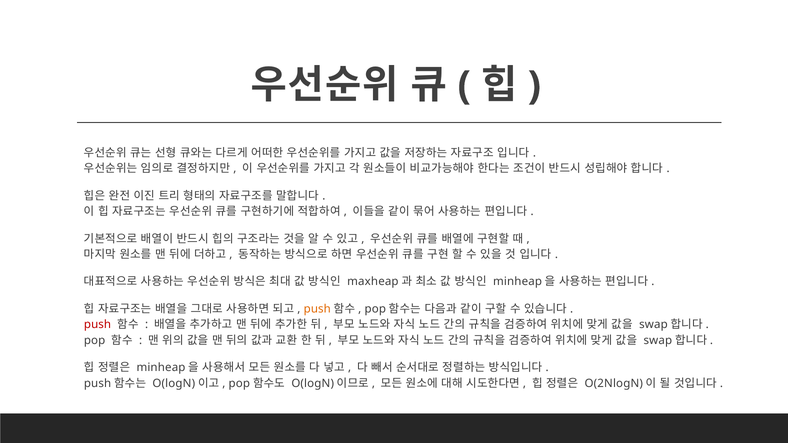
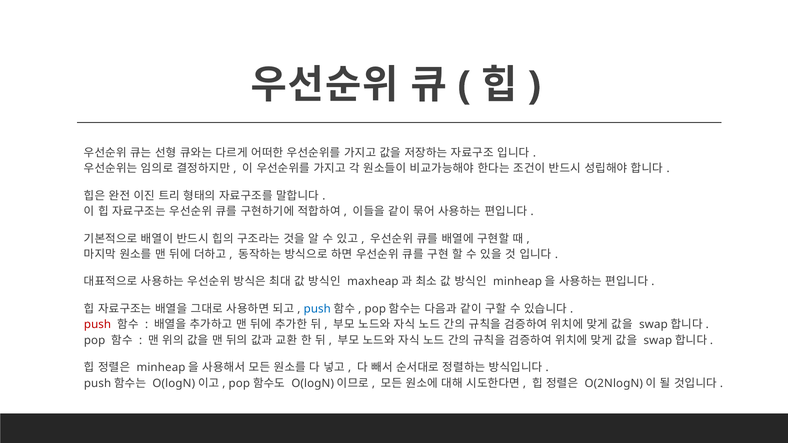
push colour: orange -> blue (317, 309)
